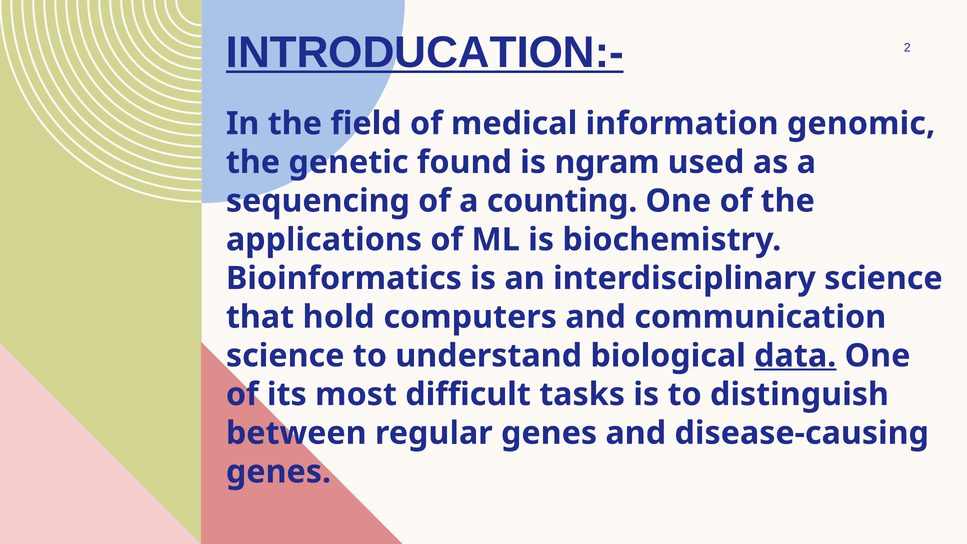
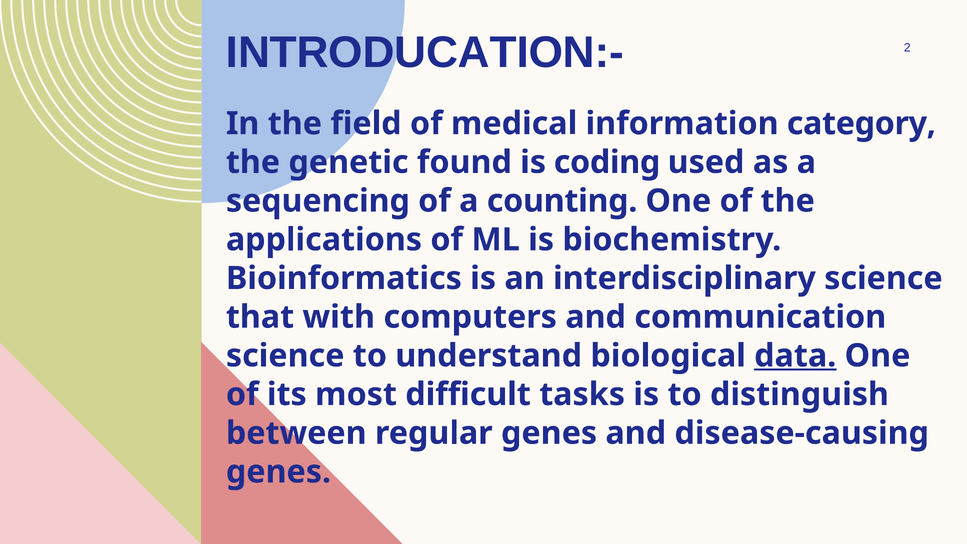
INTRODUCATION:- underline: present -> none (425, 53)
genomic: genomic -> category (861, 124)
ngram: ngram -> coding (607, 162)
hold: hold -> with (339, 317)
